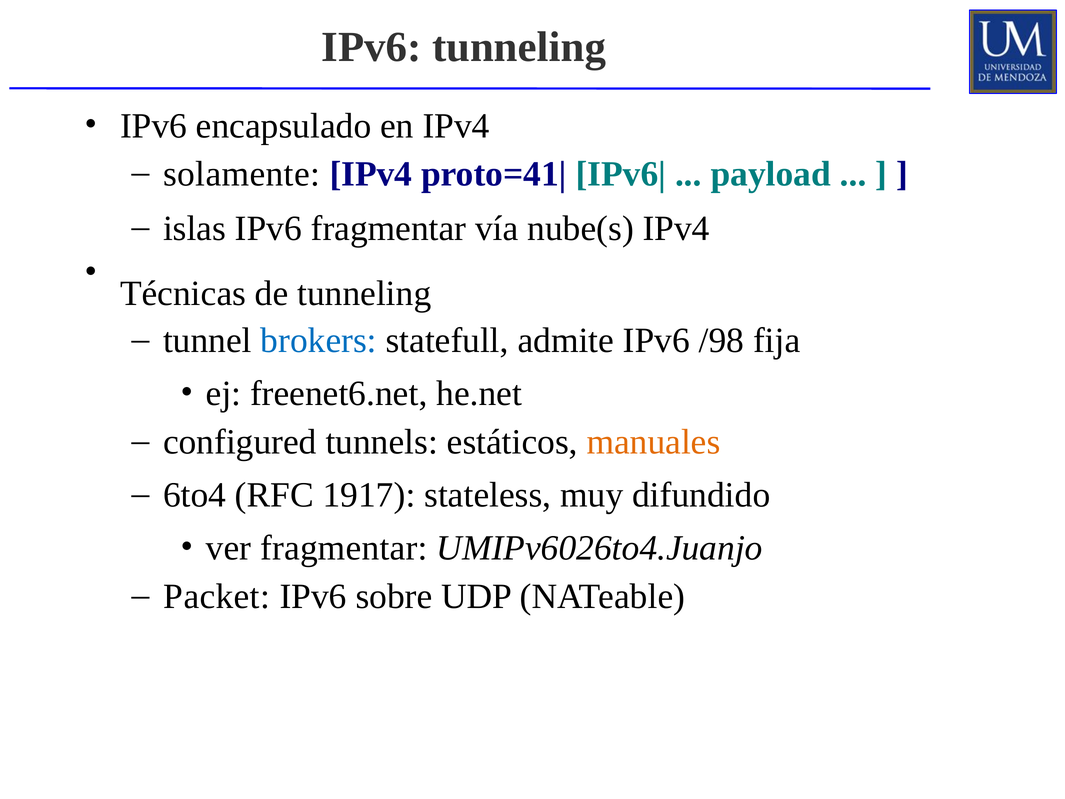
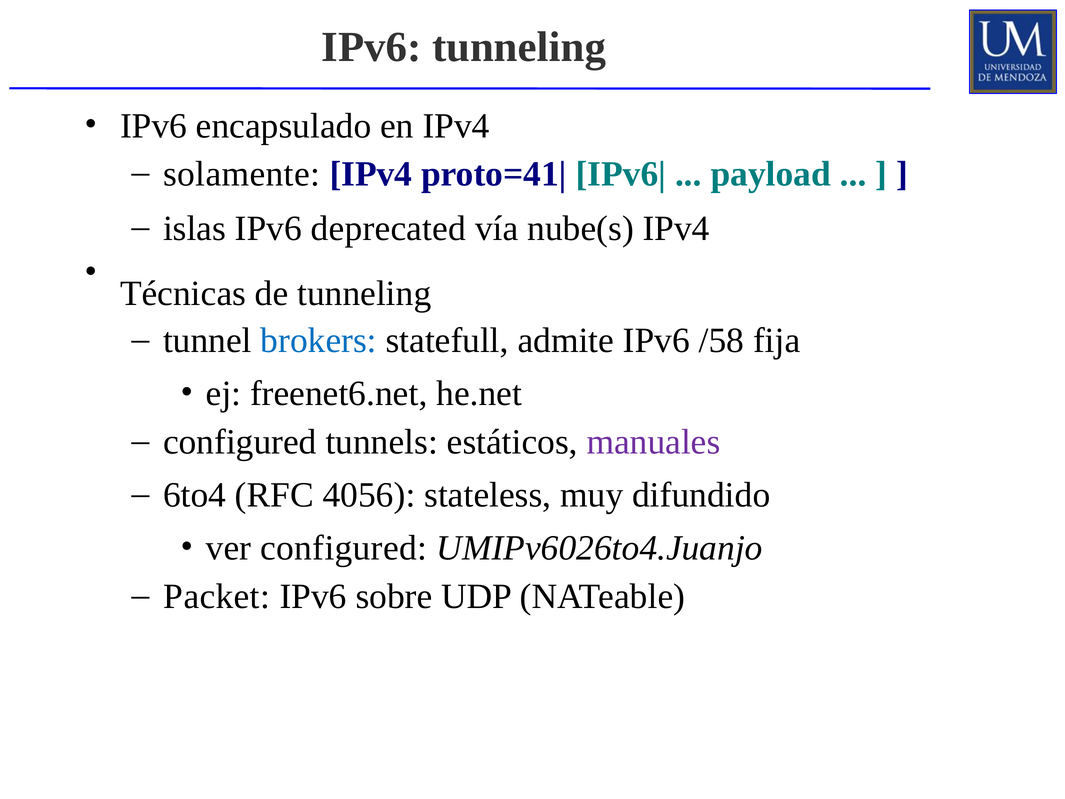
IPv6 fragmentar: fragmentar -> deprecated (388, 228)
/98: /98 -> /58 (722, 341)
manuales colour: orange -> purple (653, 442)
1917: 1917 -> 4056 (369, 495)
ver fragmentar: fragmentar -> configured (344, 548)
